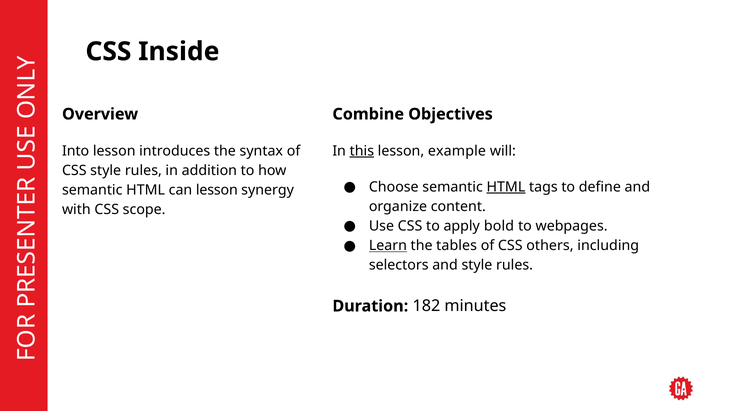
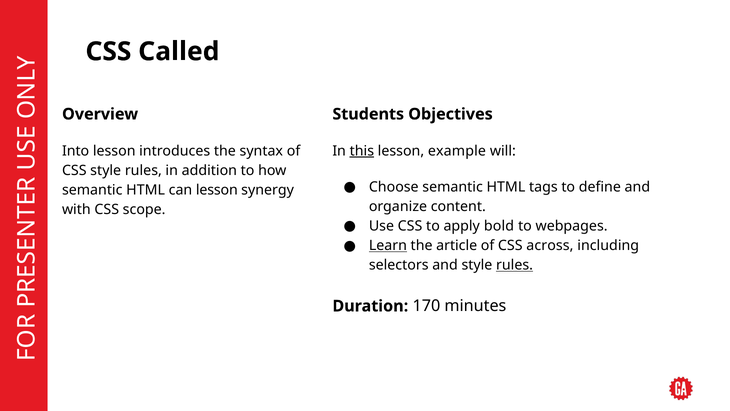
Inside: Inside -> Called (179, 51)
Combine: Combine -> Students (368, 114)
HTML underline: present -> none (506, 187)
tables: tables -> article (457, 245)
others: others -> across (550, 245)
rules underline: none -> present (515, 265)
182: 182 -> 170 (426, 306)
